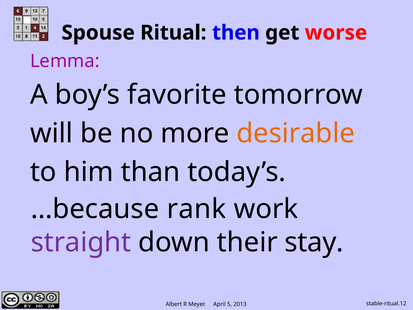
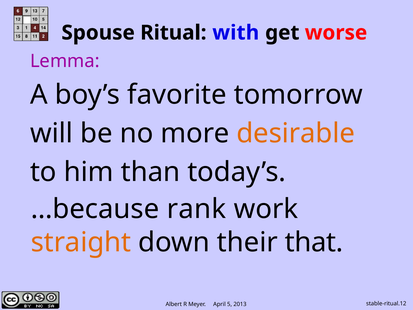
then: then -> with (236, 33)
straight colour: purple -> orange (81, 242)
stay: stay -> that (314, 242)
